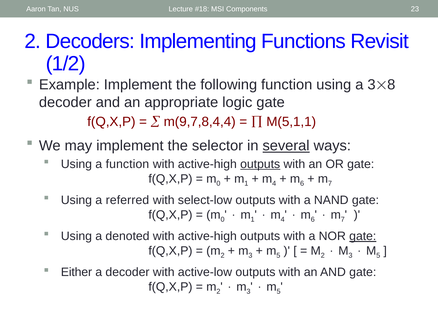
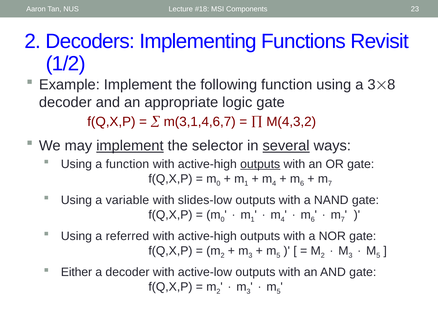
m(9,7,8,4,4: m(9,7,8,4,4 -> m(3,1,4,6,7 (200, 122)
M(5,1,1: M(5,1,1 -> M(4,3,2 (291, 122)
implement underline: none -> present (130, 146)
referred: referred -> variable (127, 200)
select-low: select-low -> slides-low (205, 200)
denoted: denoted -> referred (127, 237)
gate underline: present -> none (363, 237)
